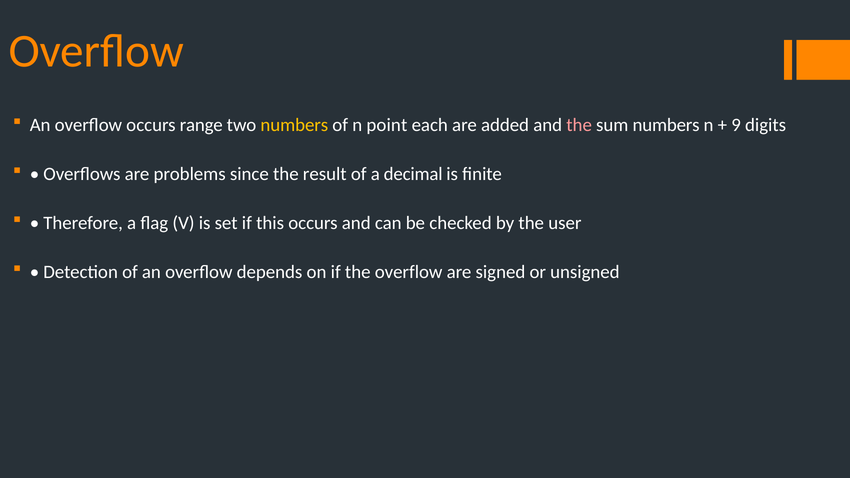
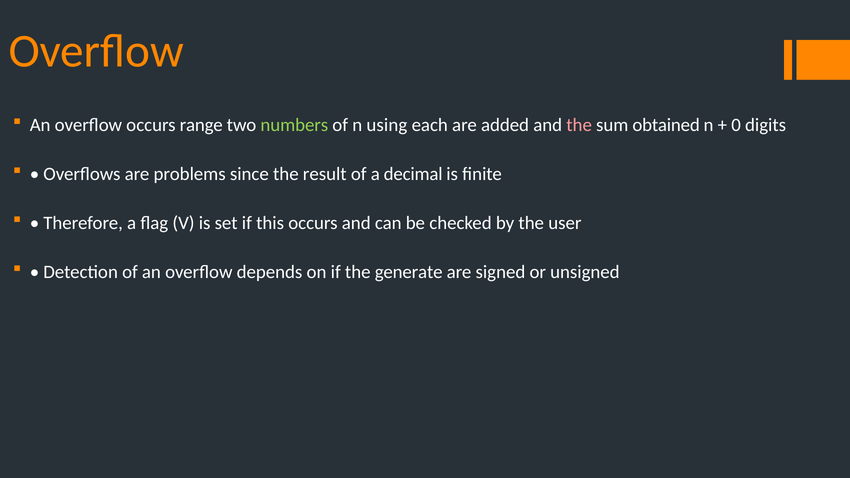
numbers colour: yellow -> light green (294, 125)
point: point -> using (387, 125)
sum numbers: numbers -> obtained (666, 125)
9: 9 -> 0 (736, 125)
the overflow: overflow -> generate (409, 272)
